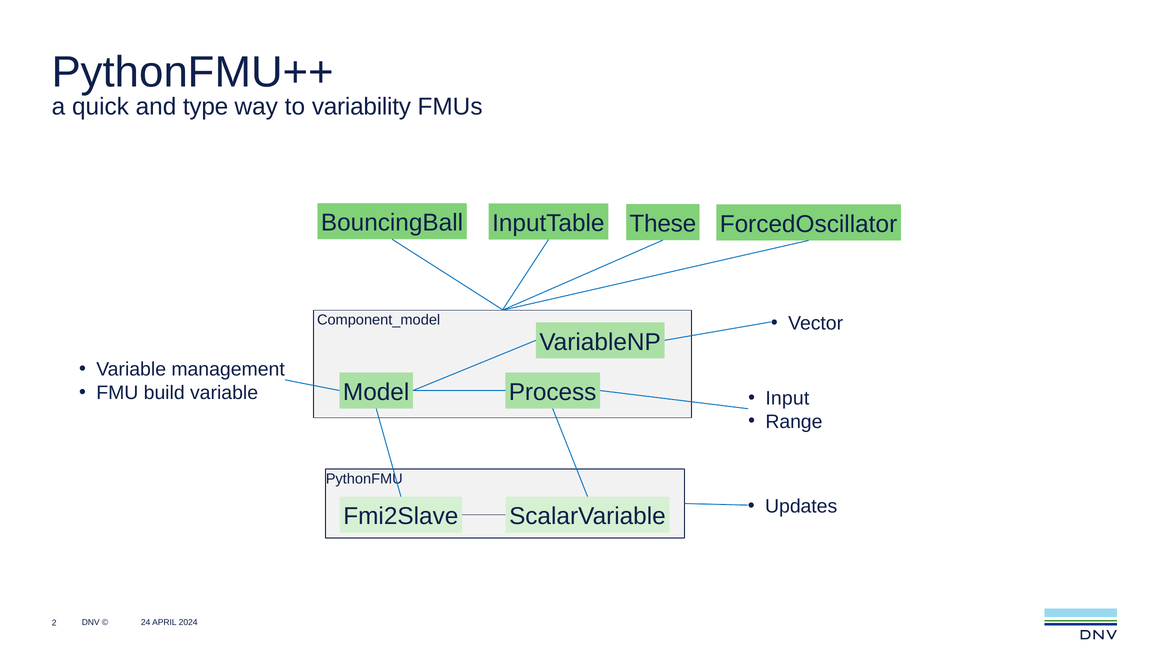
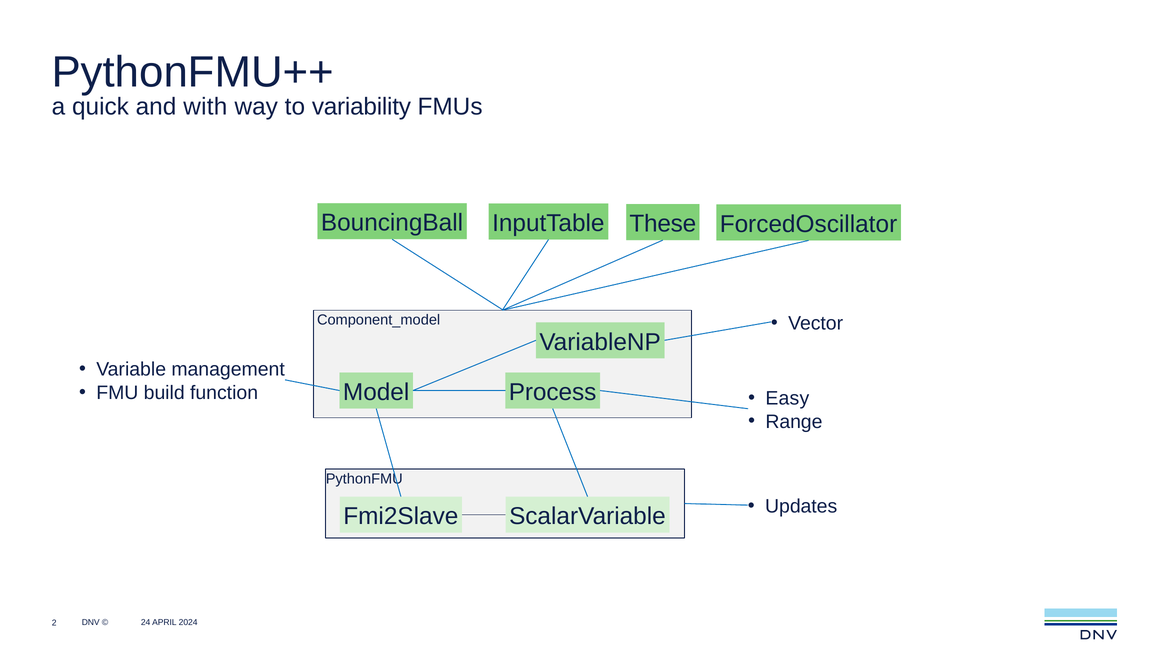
type: type -> with (205, 107)
build variable: variable -> function (224, 393)
Input: Input -> Easy (787, 399)
